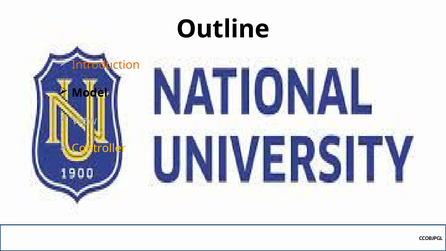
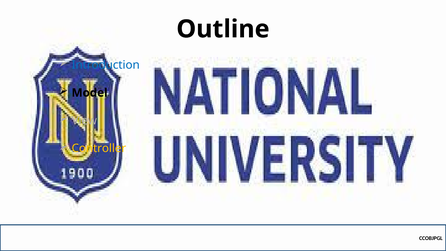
Introduction colour: orange -> blue (106, 65)
